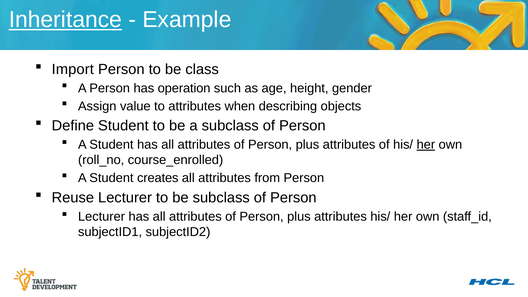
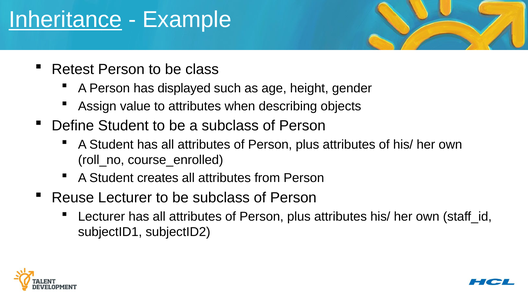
Import: Import -> Retest (73, 69)
operation: operation -> displayed (184, 88)
her underline: present -> none (426, 145)
